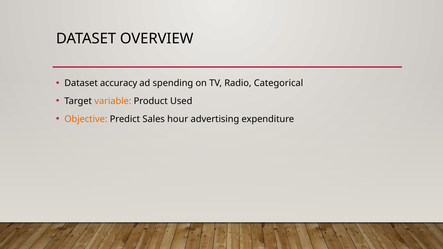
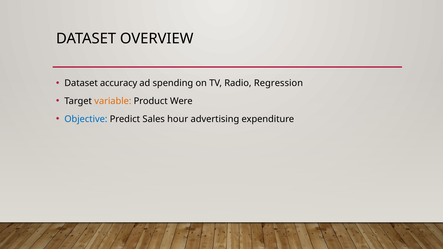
Categorical: Categorical -> Regression (278, 83)
Used: Used -> Were (181, 101)
Objective colour: orange -> blue (86, 119)
